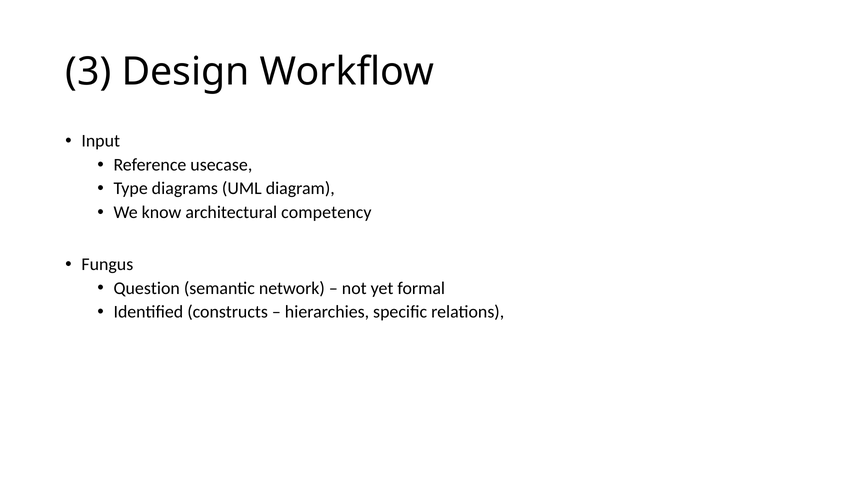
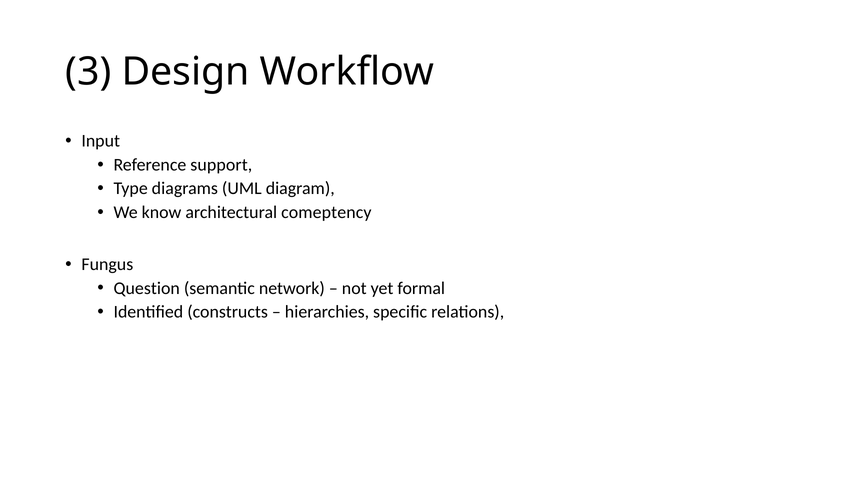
usecase: usecase -> support (221, 165)
competency: competency -> comeptency (326, 212)
